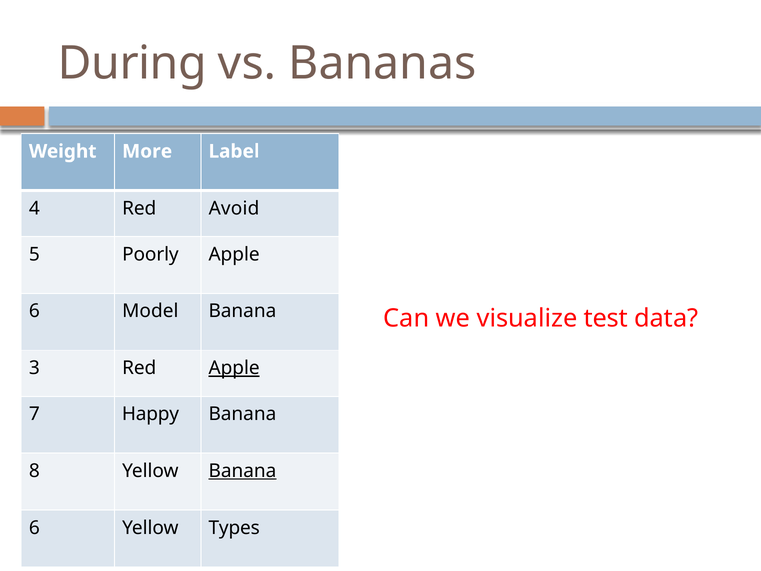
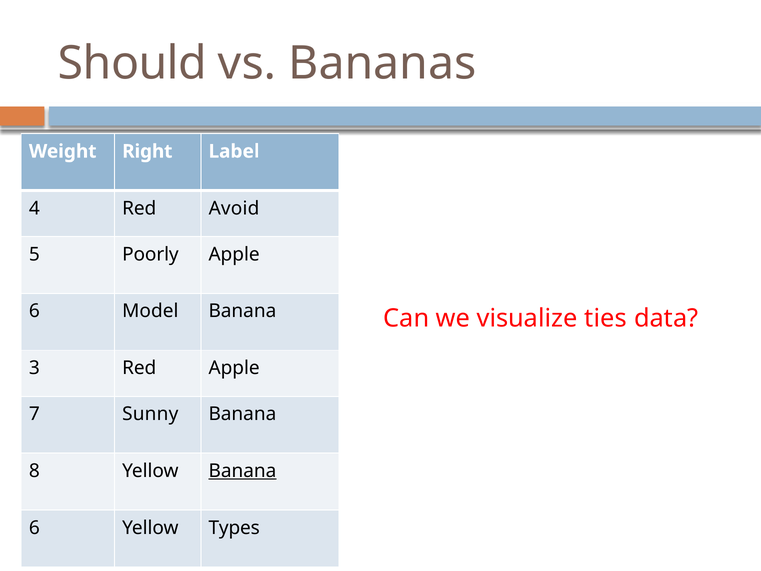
During: During -> Should (132, 63)
More: More -> Right (147, 151)
test: test -> ties (606, 318)
Apple underline: present -> none (234, 368)
Happy: Happy -> Sunny (150, 414)
